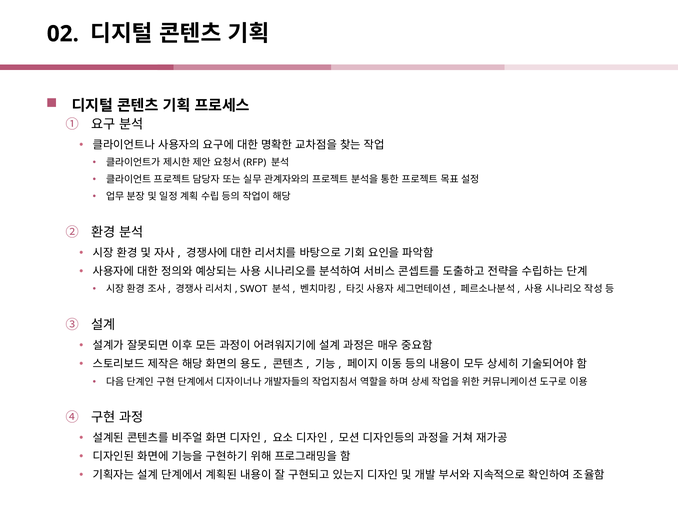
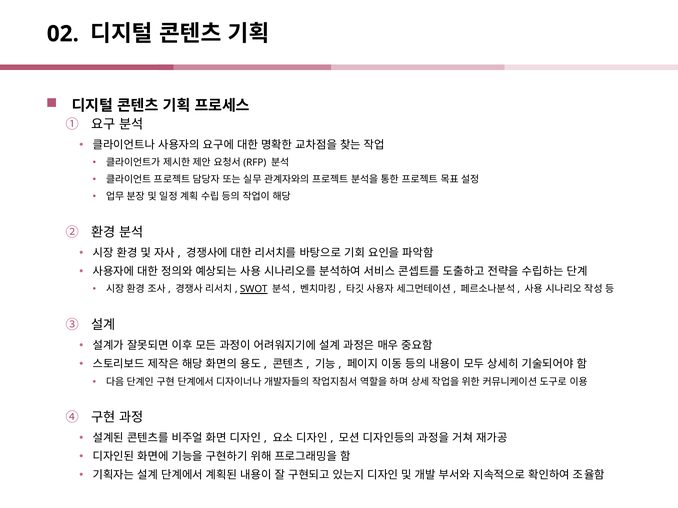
SWOT underline: none -> present (254, 290)
